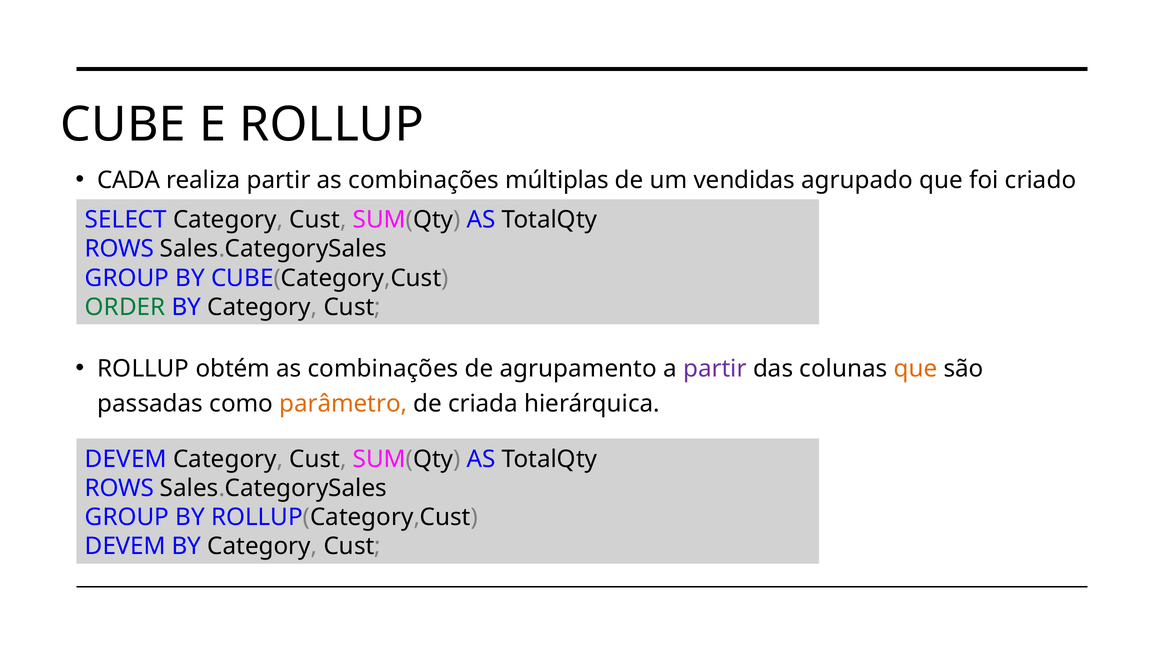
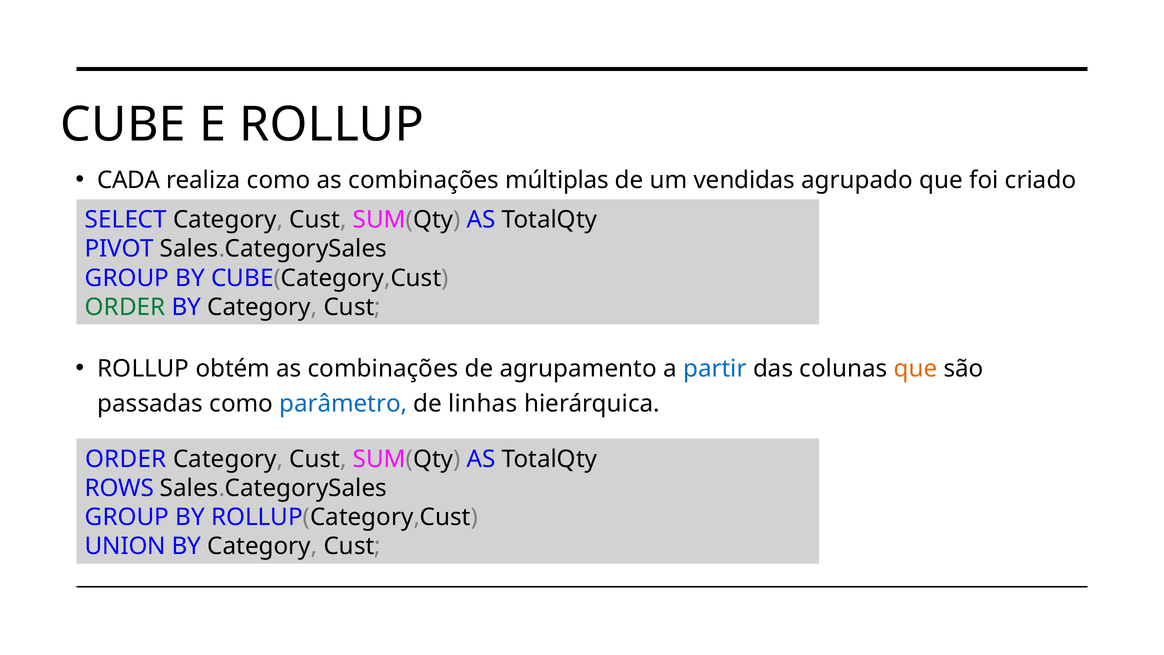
realiza partir: partir -> como (279, 180)
ROWS: ROWS -> PIVOT (119, 249)
partir colour: purple -> blue (715, 368)
parâmetro colour: orange -> blue (343, 403)
criada: criada -> linhas (483, 403)
DEVEM: DEVEM -> ORDER (126, 459)
DEVEM: DEVEM -> UNION (125, 546)
